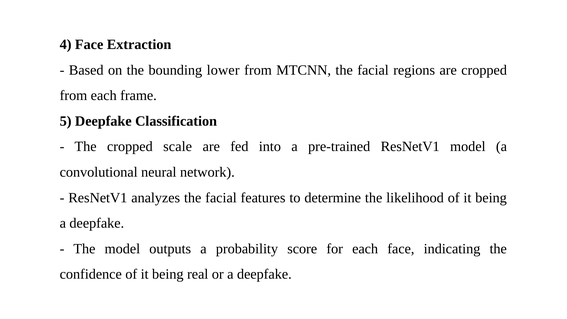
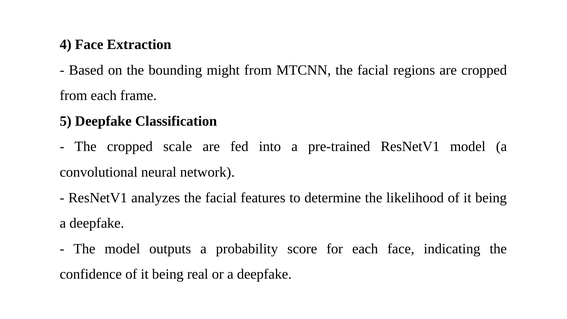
lower: lower -> might (223, 70)
